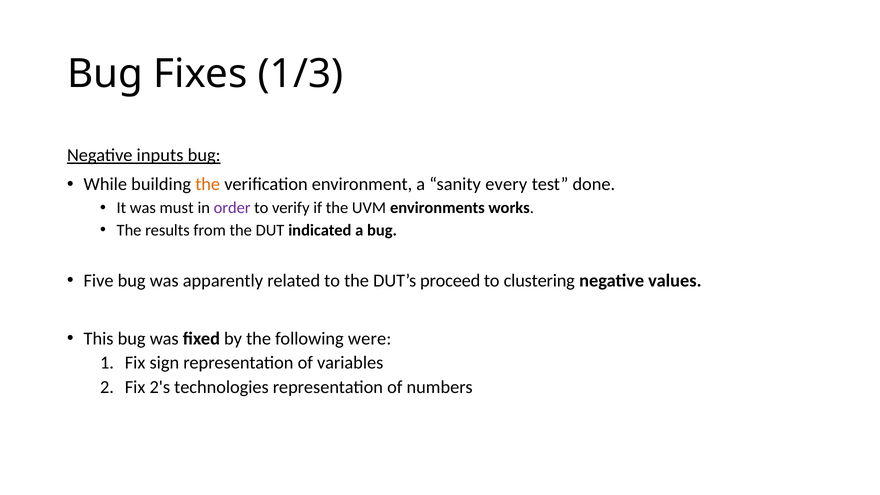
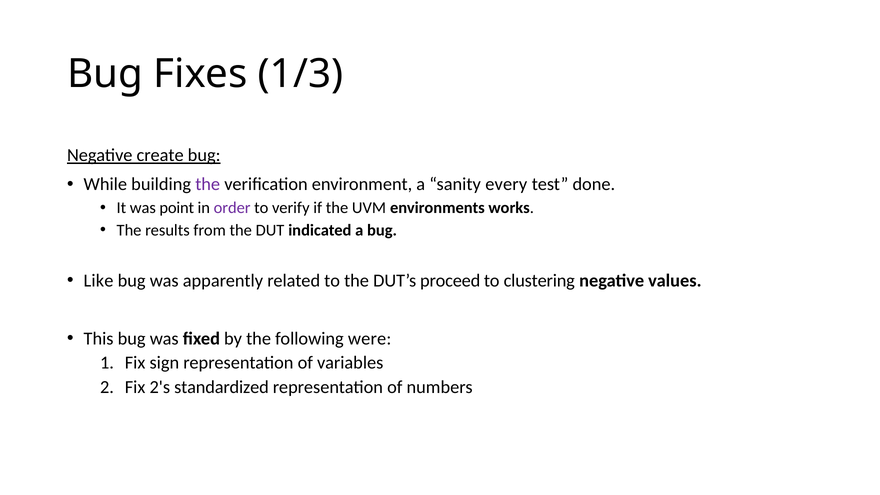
inputs: inputs -> create (160, 155)
the colour: orange -> purple (208, 184)
must: must -> point (177, 208)
Five: Five -> Like (98, 280)
technologies: technologies -> standardized (222, 387)
